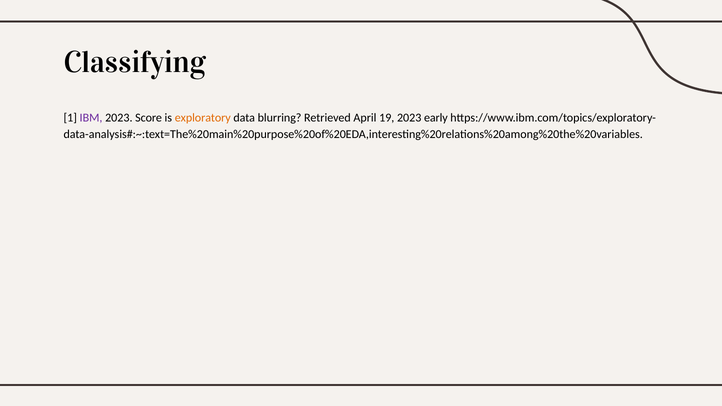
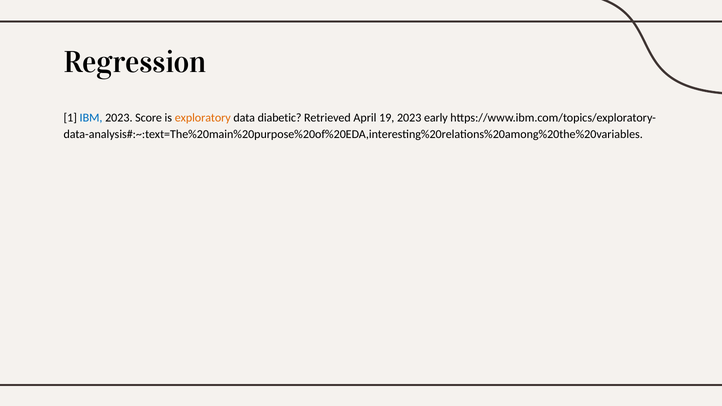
Classifying: Classifying -> Regression (135, 63)
IBM colour: purple -> blue (91, 118)
blurring: blurring -> diabetic (280, 118)
